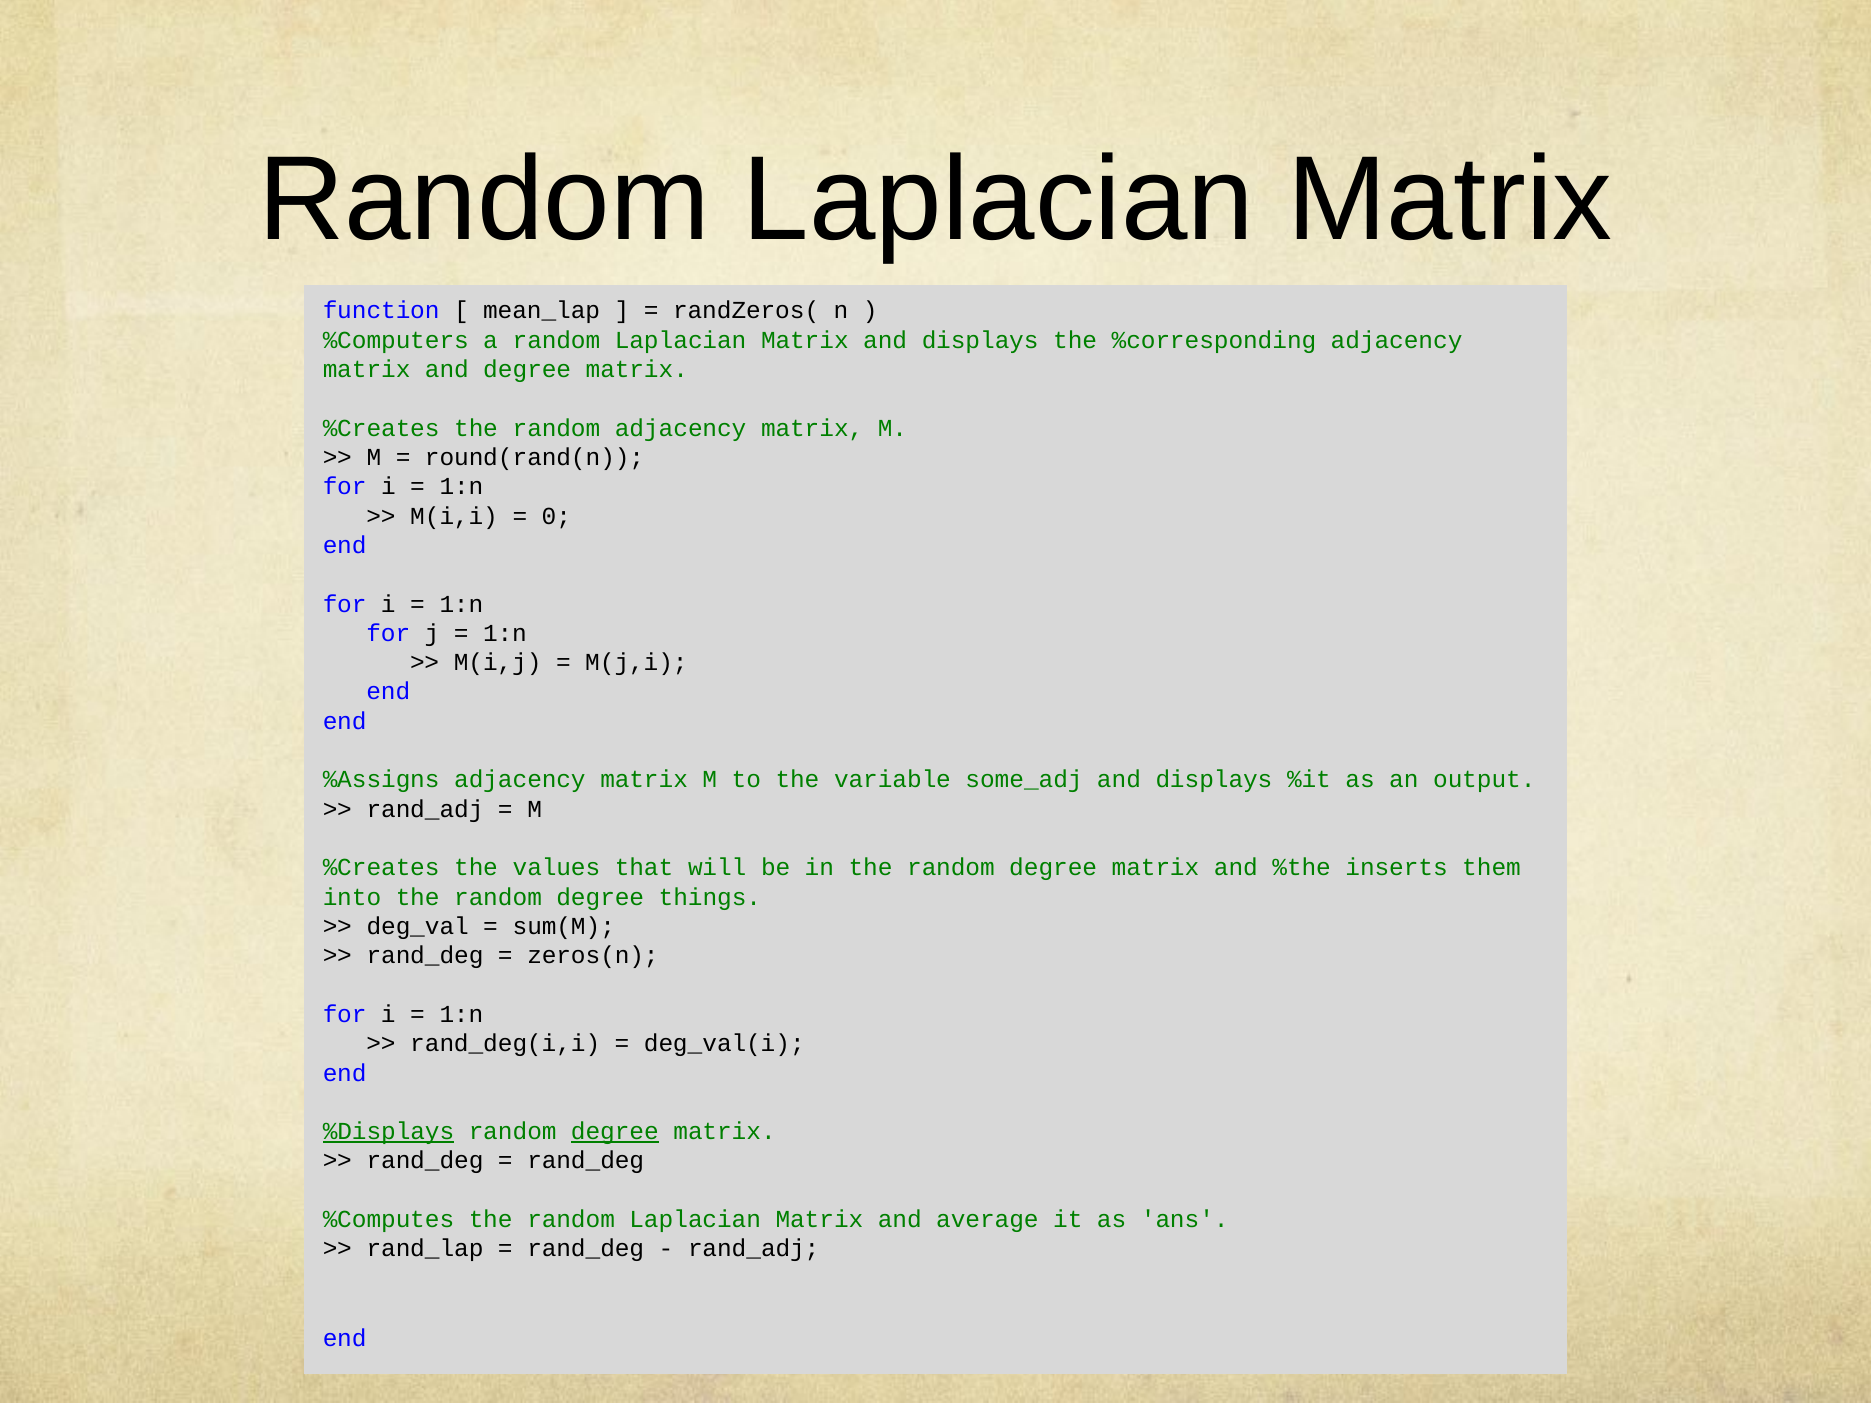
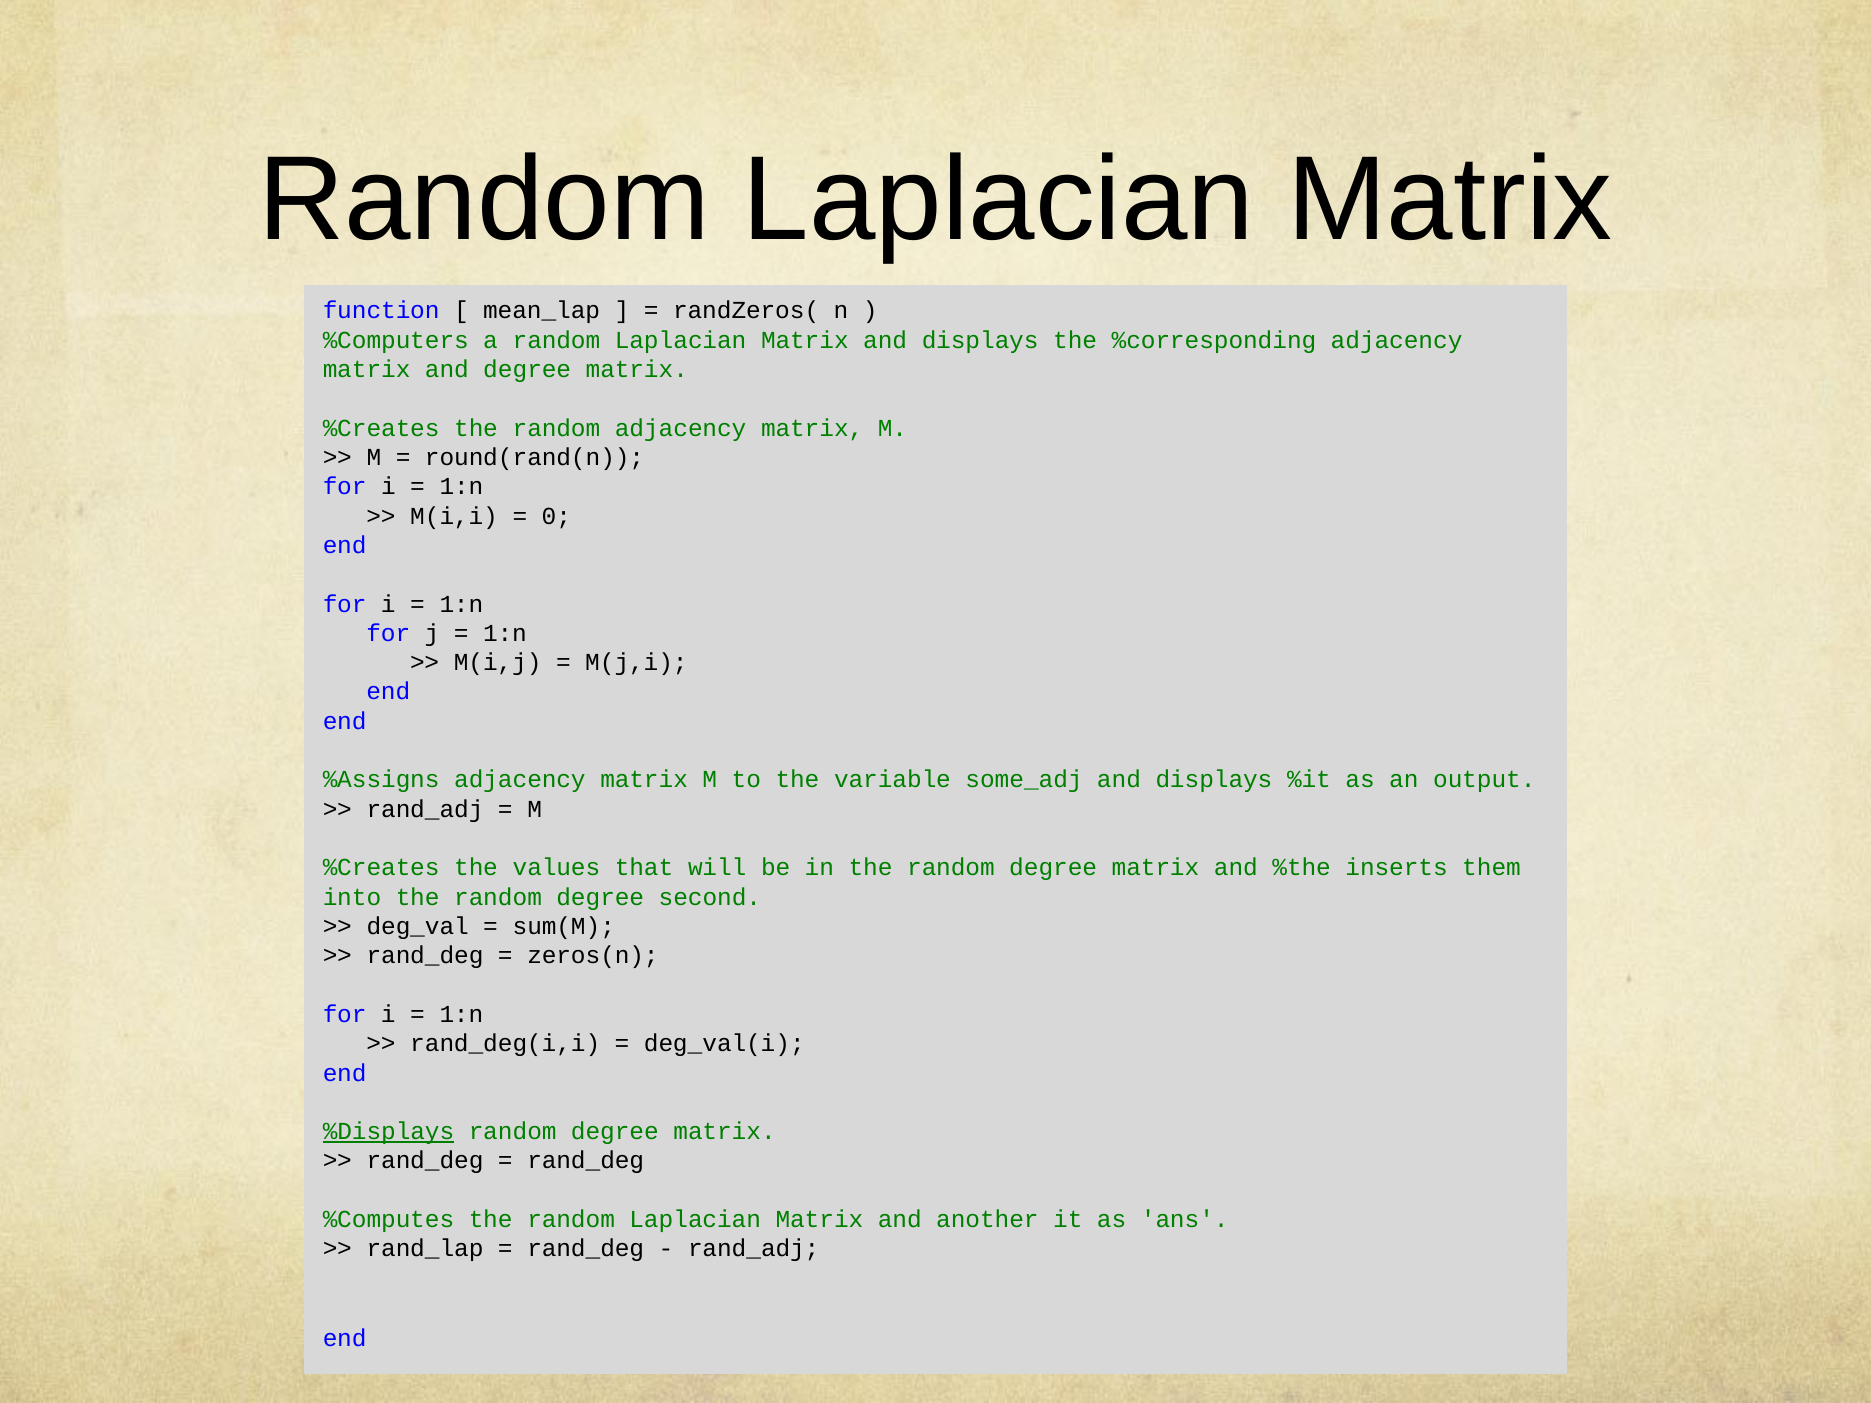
things: things -> second (710, 897)
degree underline: present -> none (615, 1132)
average: average -> another (987, 1220)
